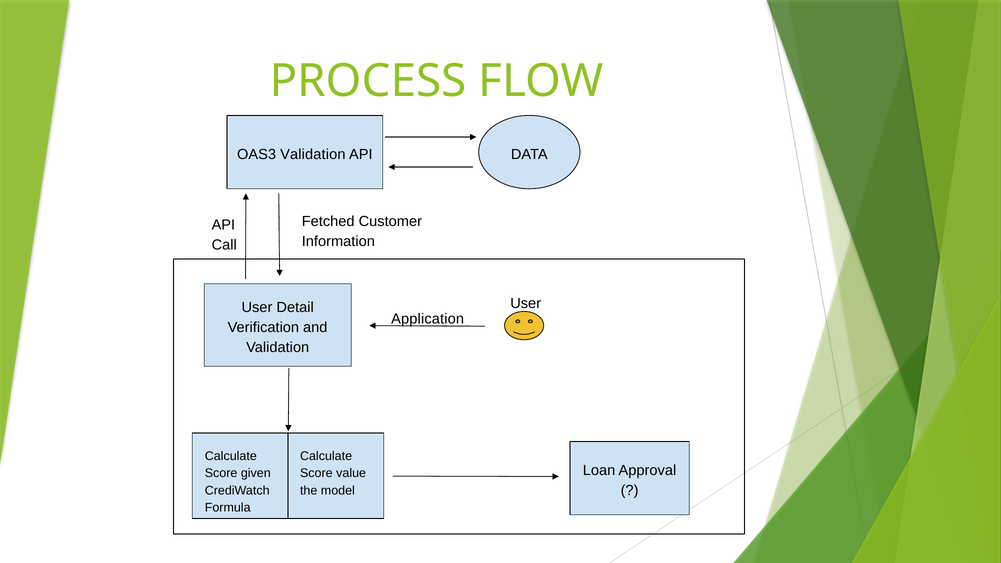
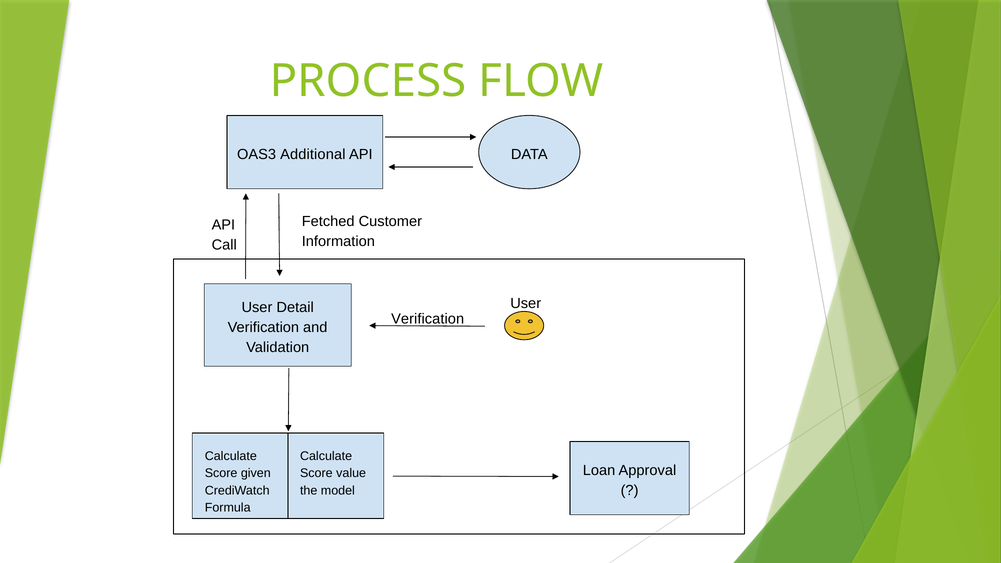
OAS3 Validation: Validation -> Additional (313, 154)
Application: Application -> Verification (428, 319)
